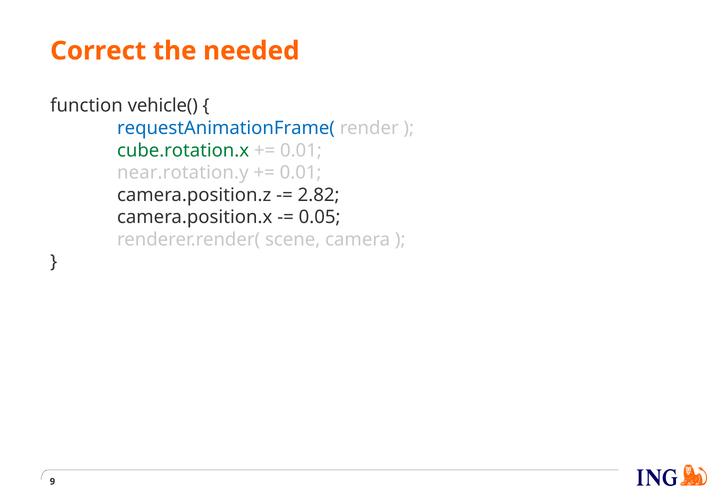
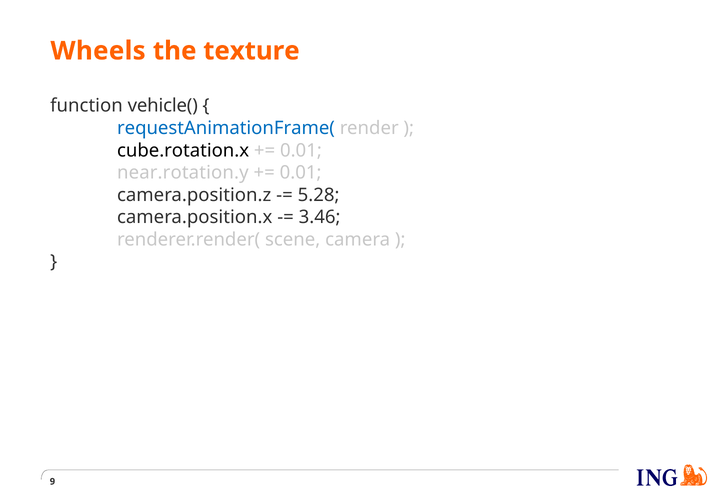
Correct: Correct -> Wheels (98, 51)
needed: needed -> texture (251, 51)
cube.rotation.x colour: green -> black (183, 150)
2.82: 2.82 -> 5.28 (319, 195)
0.05: 0.05 -> 3.46 (320, 217)
